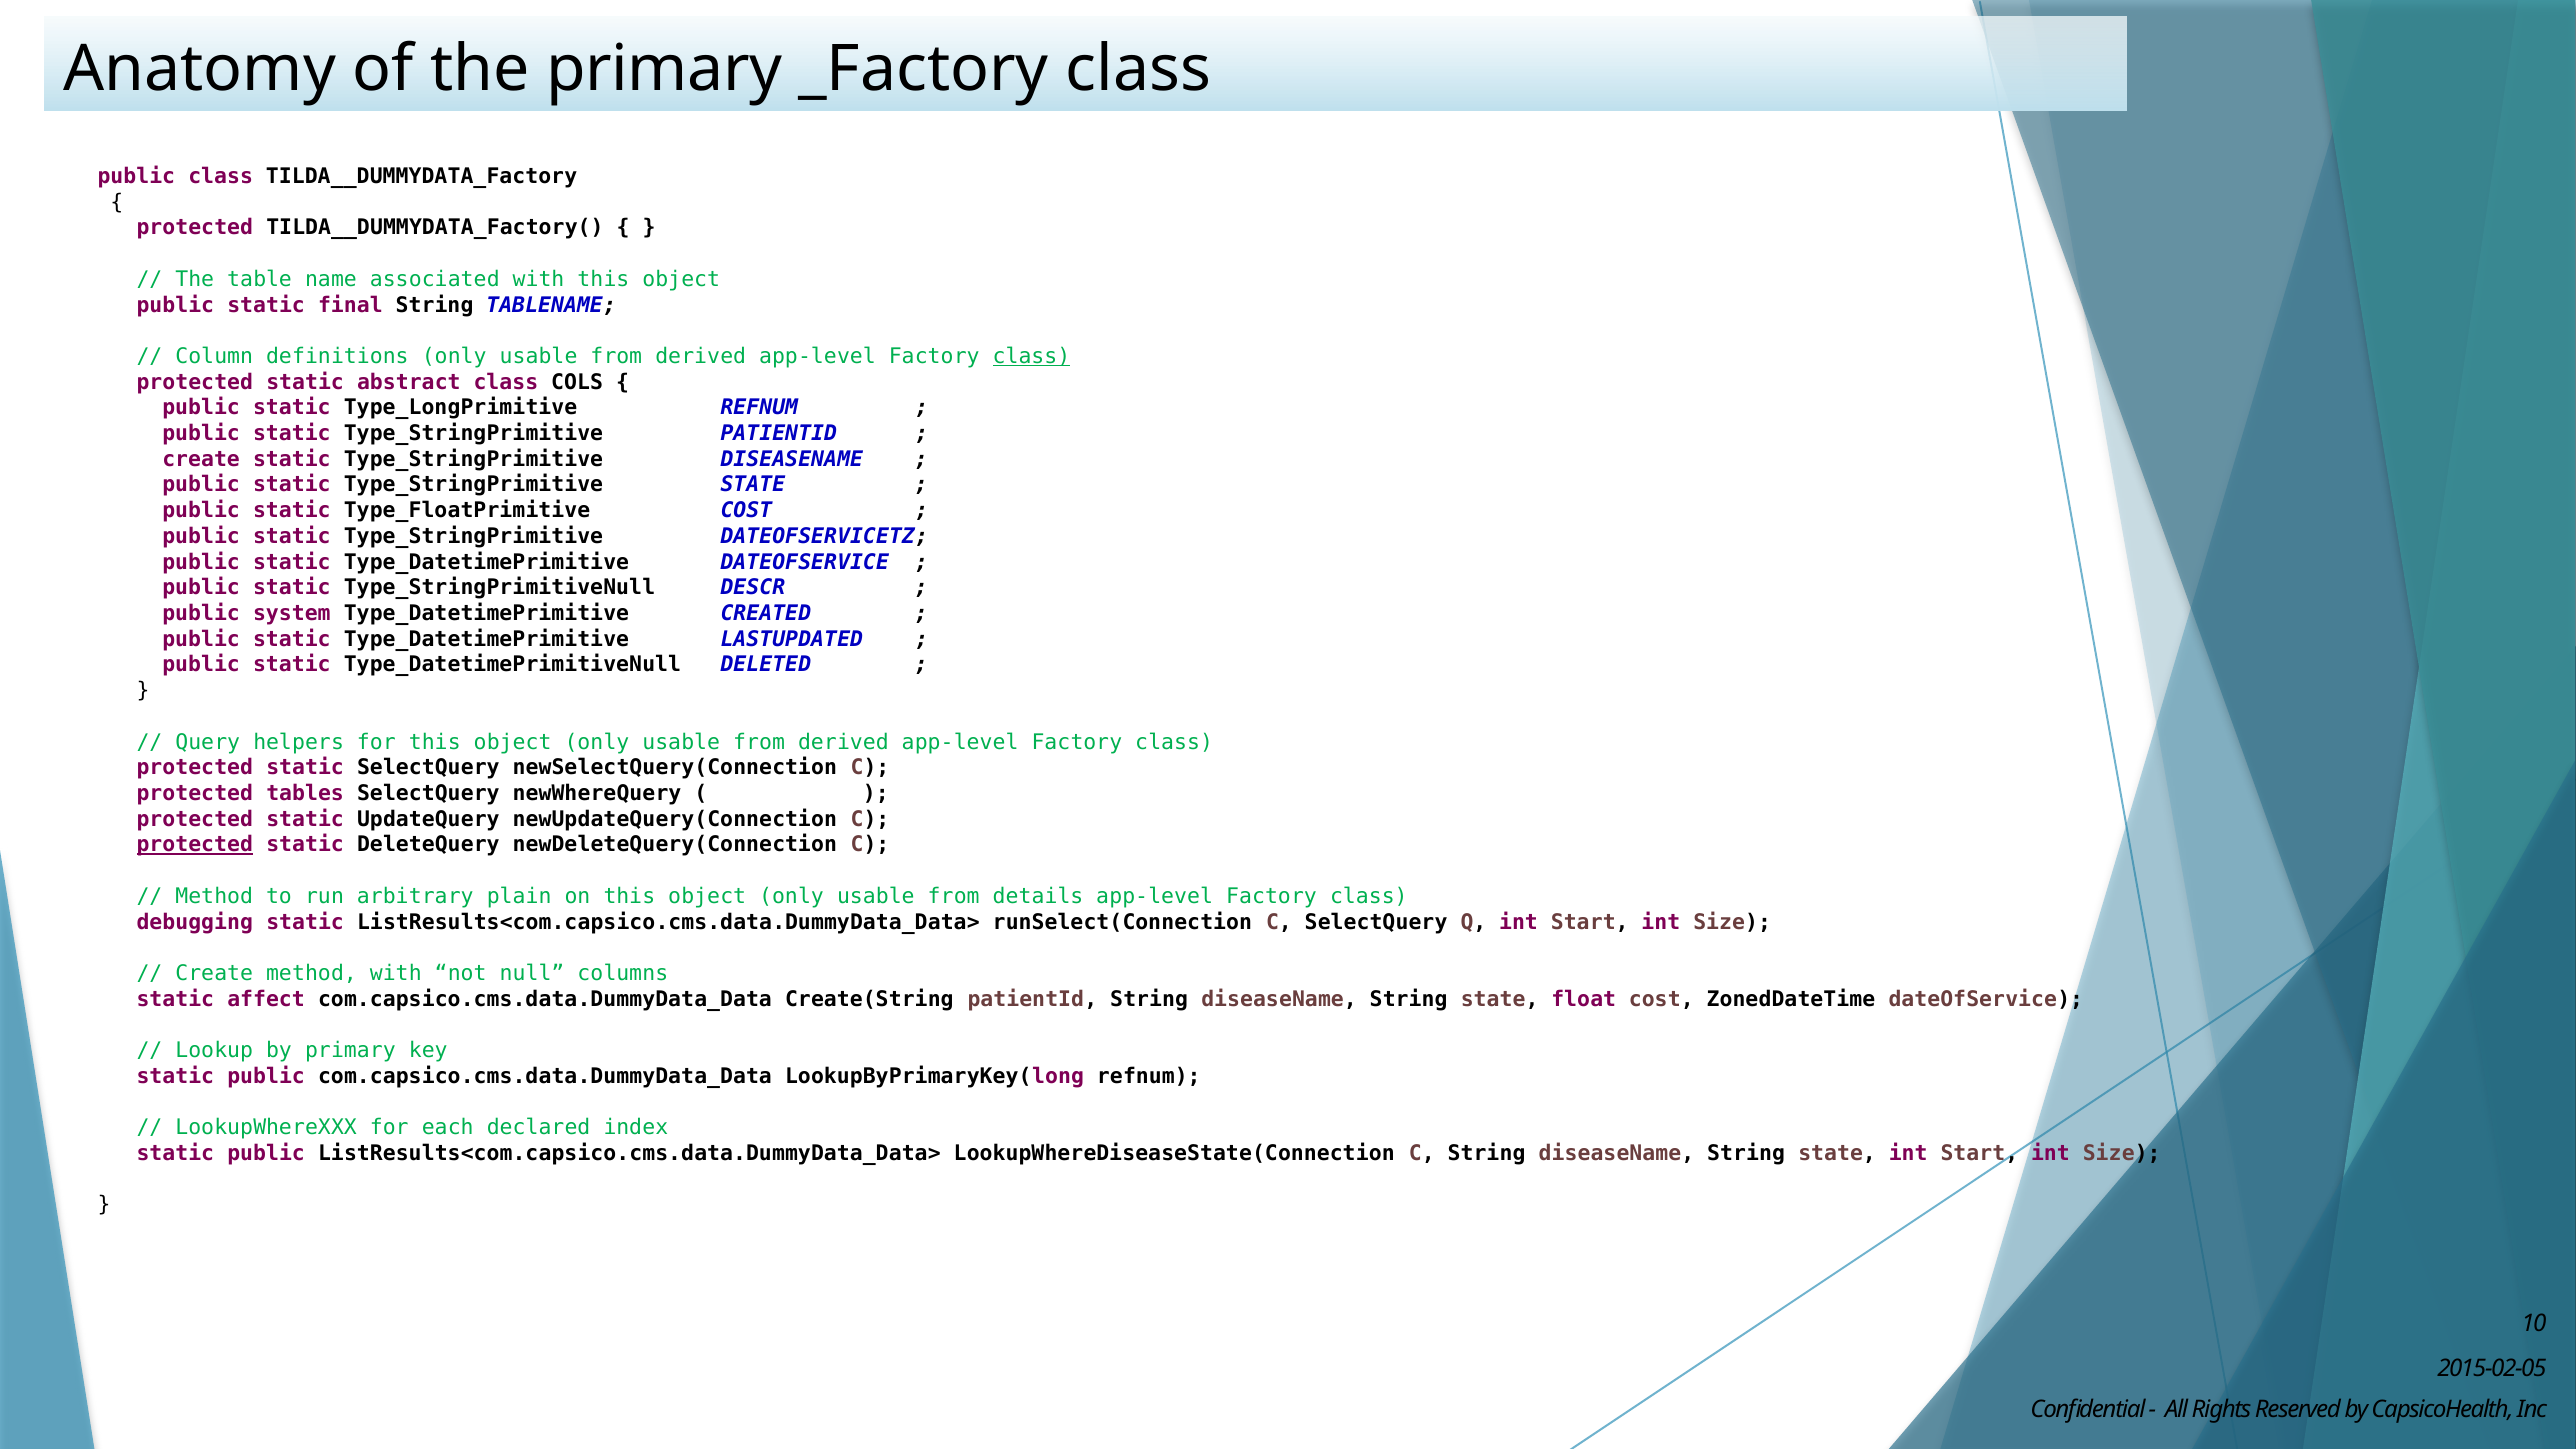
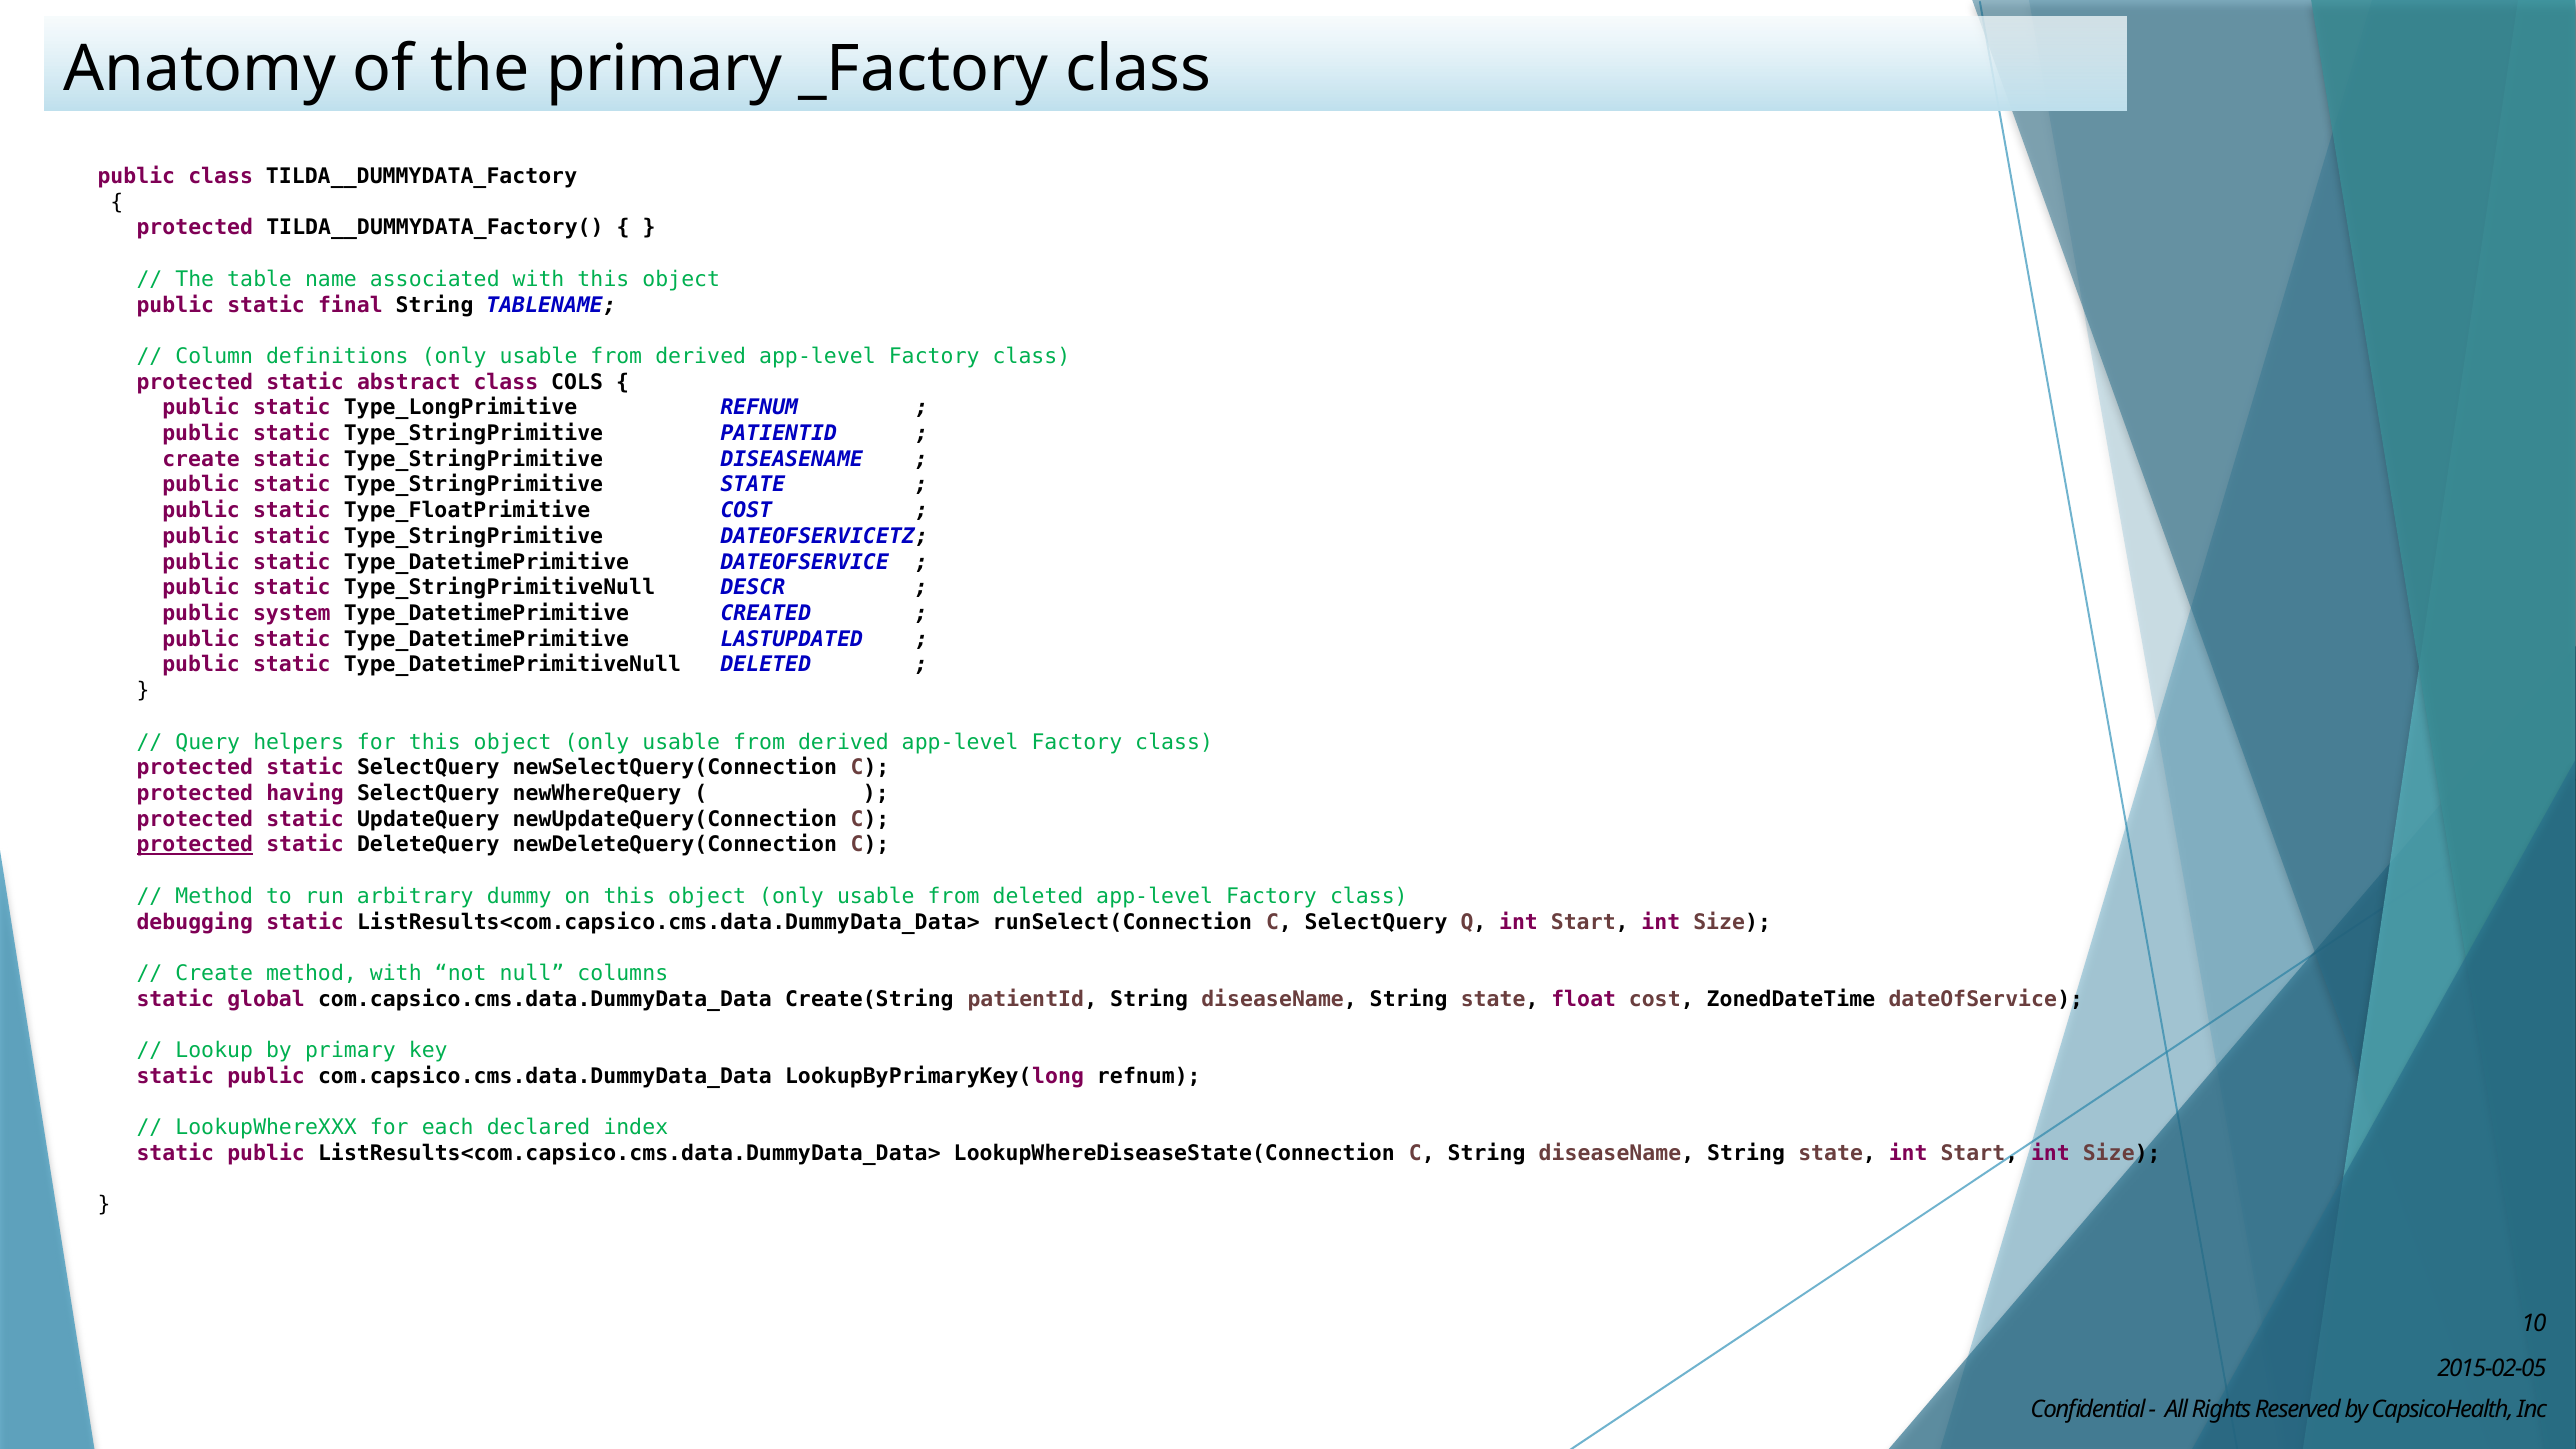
class underline: present -> none (1031, 356)
tables: tables -> having (305, 793)
plain: plain -> dummy (519, 896)
from details: details -> deleted (1038, 896)
affect: affect -> global (266, 999)
